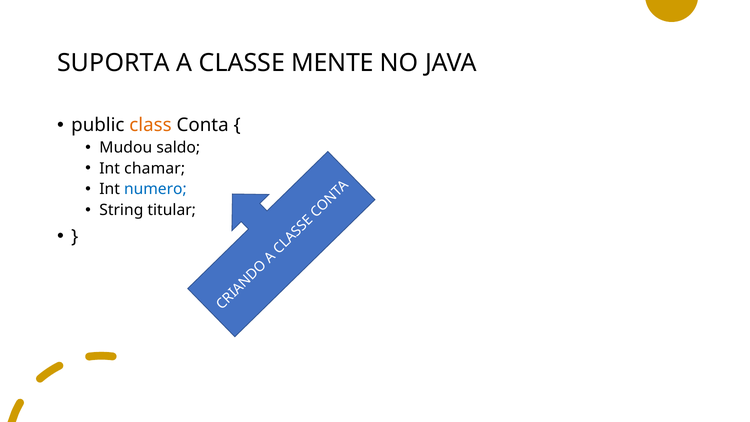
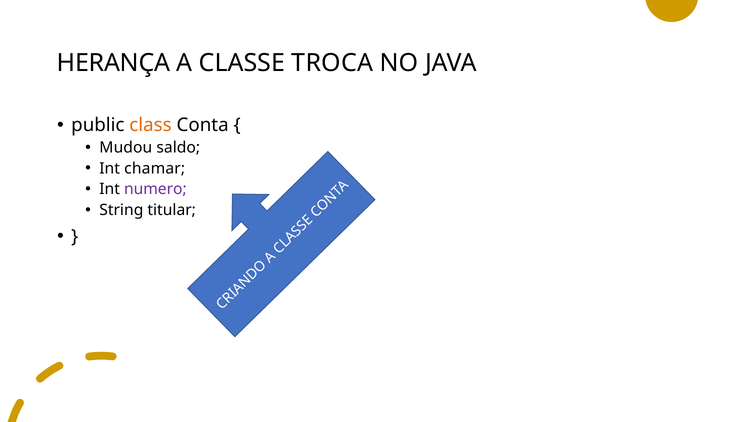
SUPORTA: SUPORTA -> HERANÇA (114, 63)
MENTE: MENTE -> TROCA (332, 63)
numero colour: blue -> purple (155, 189)
